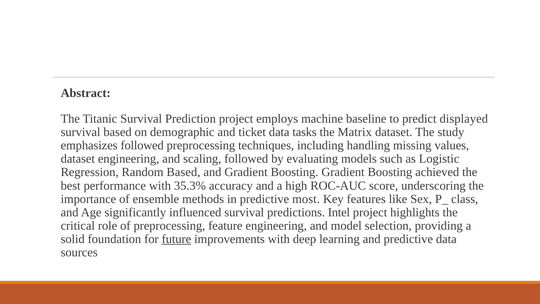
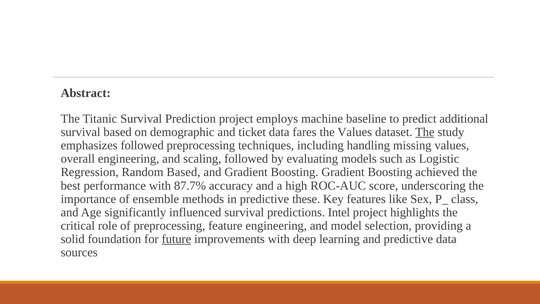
displayed: displayed -> additional (464, 119)
tasks: tasks -> fares (305, 132)
the Matrix: Matrix -> Values (355, 132)
The underline: none -> present (425, 132)
dataset: dataset -> overall (78, 159)
35.3%: 35.3% -> 87.7% (190, 185)
most: most -> these (306, 199)
